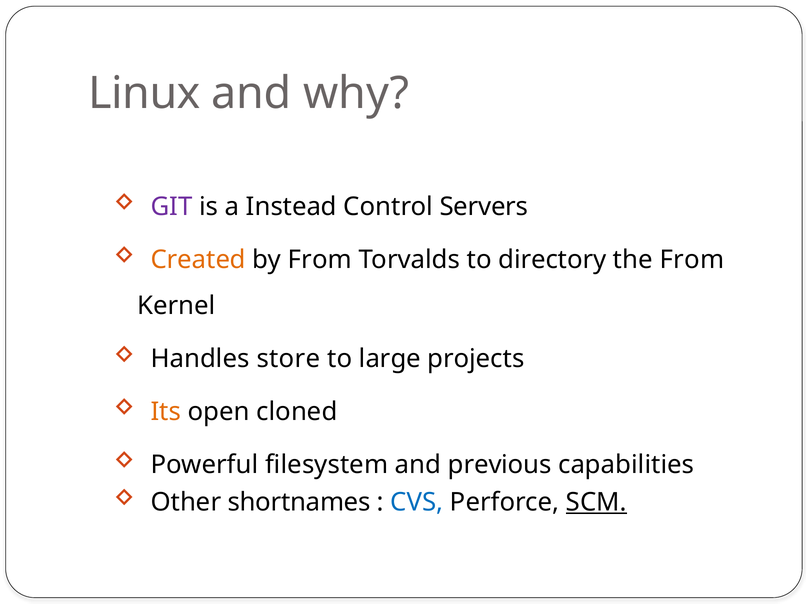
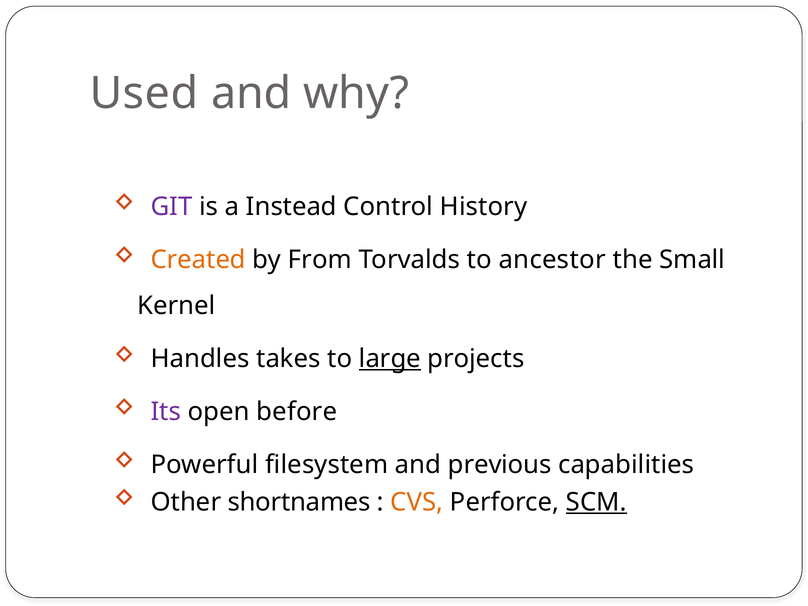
Linux: Linux -> Used (144, 93)
Servers: Servers -> History (484, 207)
directory: directory -> ancestor (552, 259)
the From: From -> Small (692, 259)
store: store -> takes (288, 359)
large underline: none -> present (390, 359)
Its colour: orange -> purple (166, 412)
cloned: cloned -> before (297, 412)
CVS colour: blue -> orange (417, 502)
